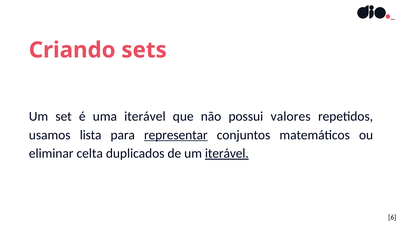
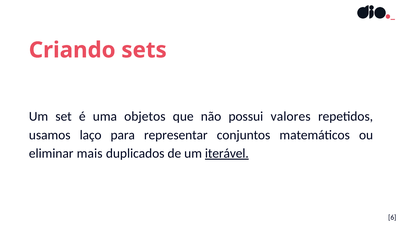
uma iterável: iterável -> objetos (145, 117)
lista: lista -> laço (91, 135)
representar underline: present -> none (176, 135)
celta: celta -> mais (90, 154)
